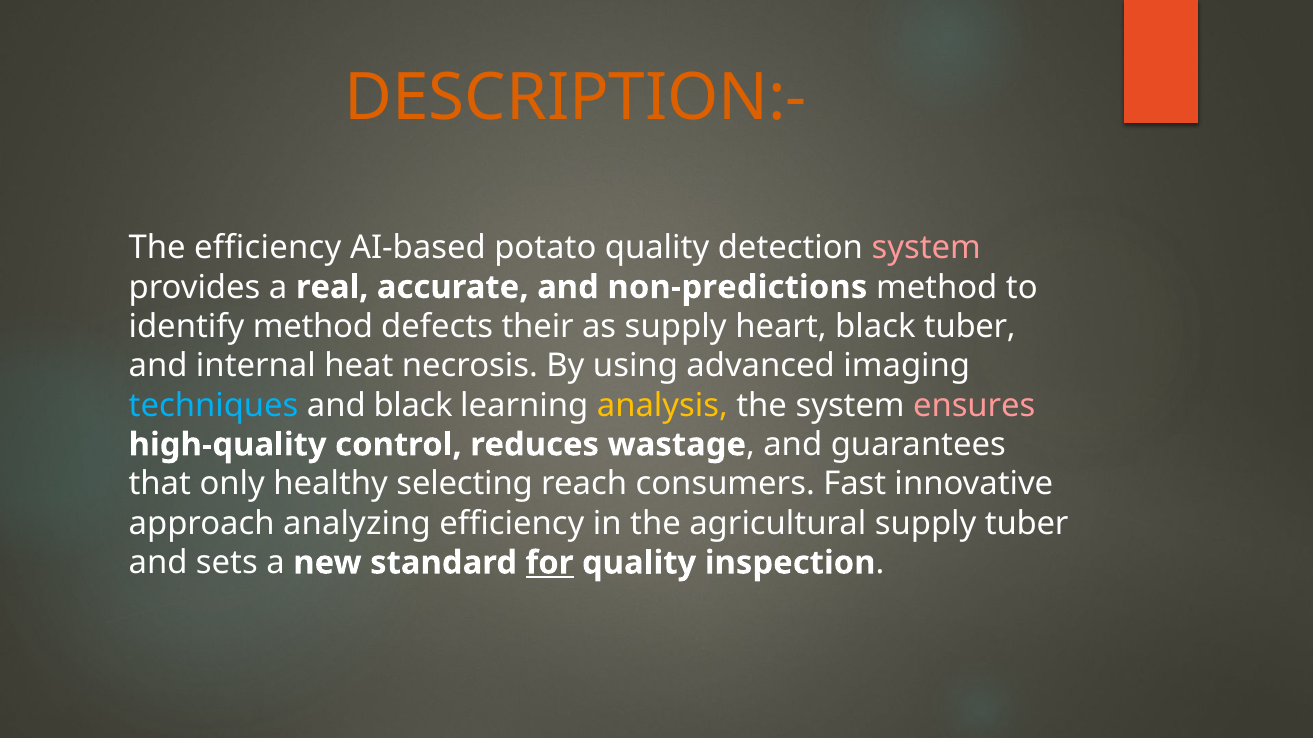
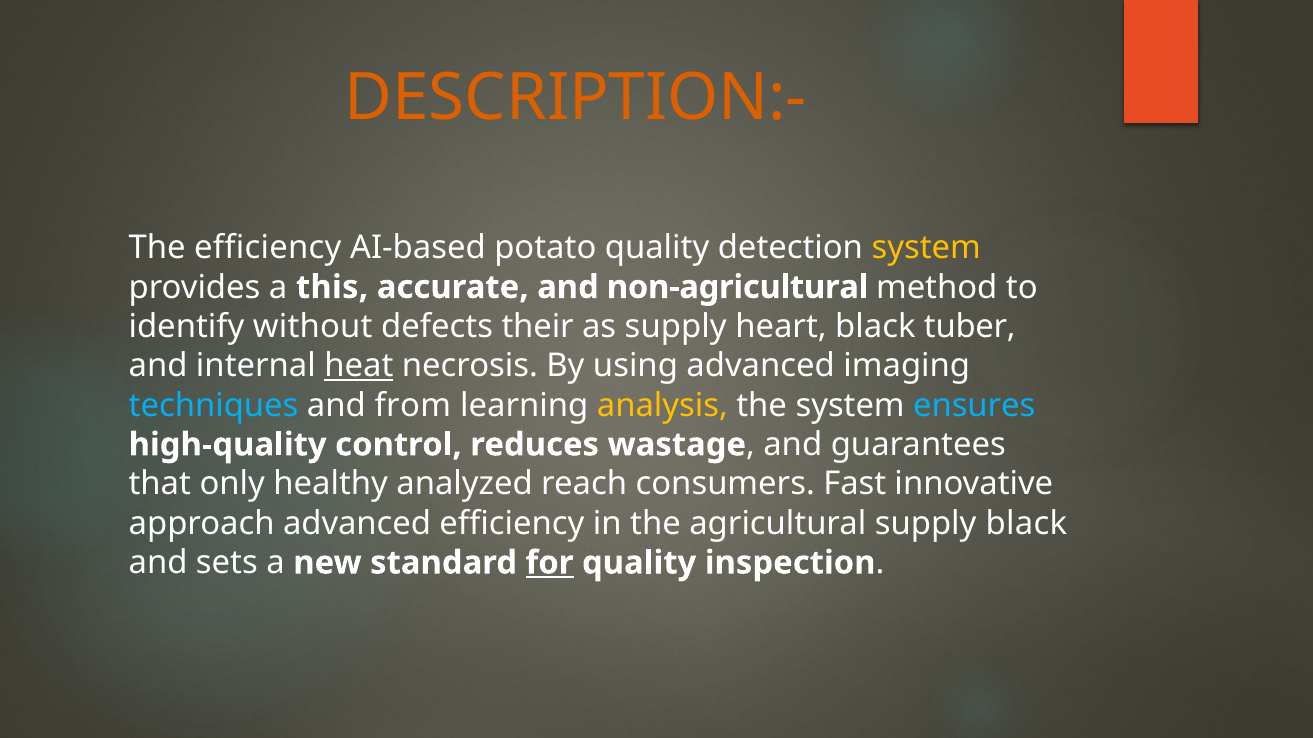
system colour: pink -> yellow (926, 248)
real: real -> this (332, 287)
non-predictions: non-predictions -> non-agricultural (738, 287)
identify method: method -> without (313, 327)
heat underline: none -> present (359, 366)
and black: black -> from (413, 406)
ensures colour: pink -> light blue (974, 406)
selecting: selecting -> analyzed (465, 484)
approach analyzing: analyzing -> advanced (357, 524)
supply tuber: tuber -> black (1026, 524)
